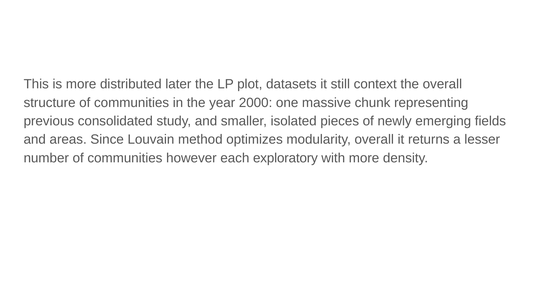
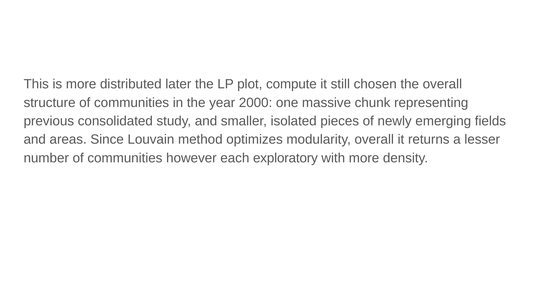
datasets: datasets -> compute (291, 84)
context: context -> chosen (375, 84)
